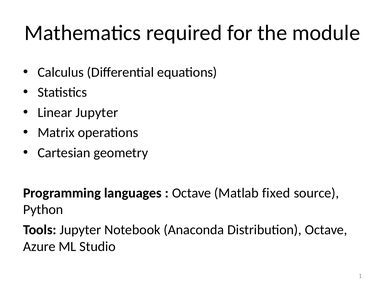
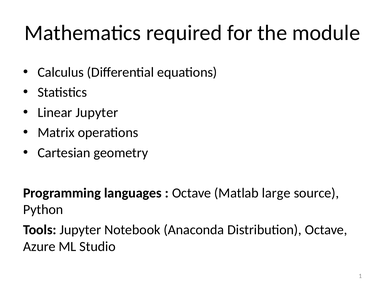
fixed: fixed -> large (276, 193)
